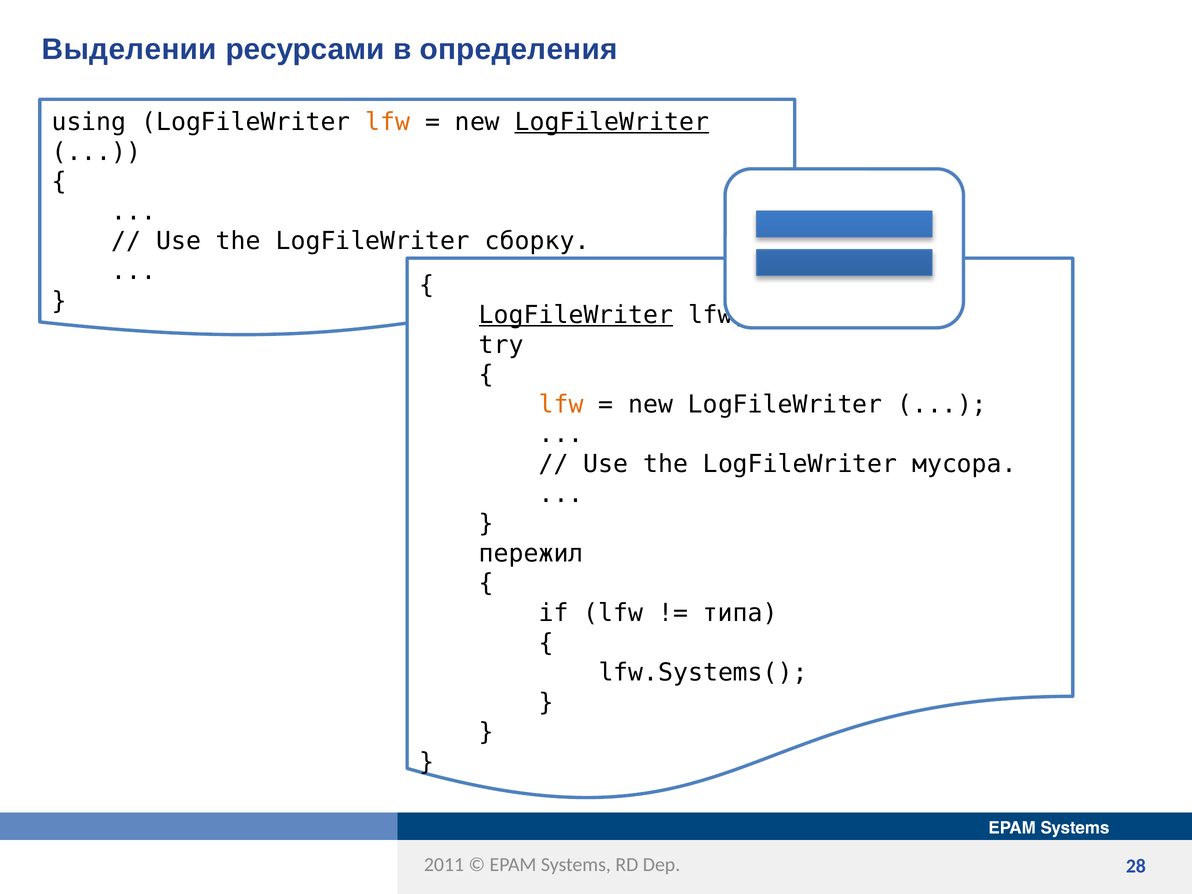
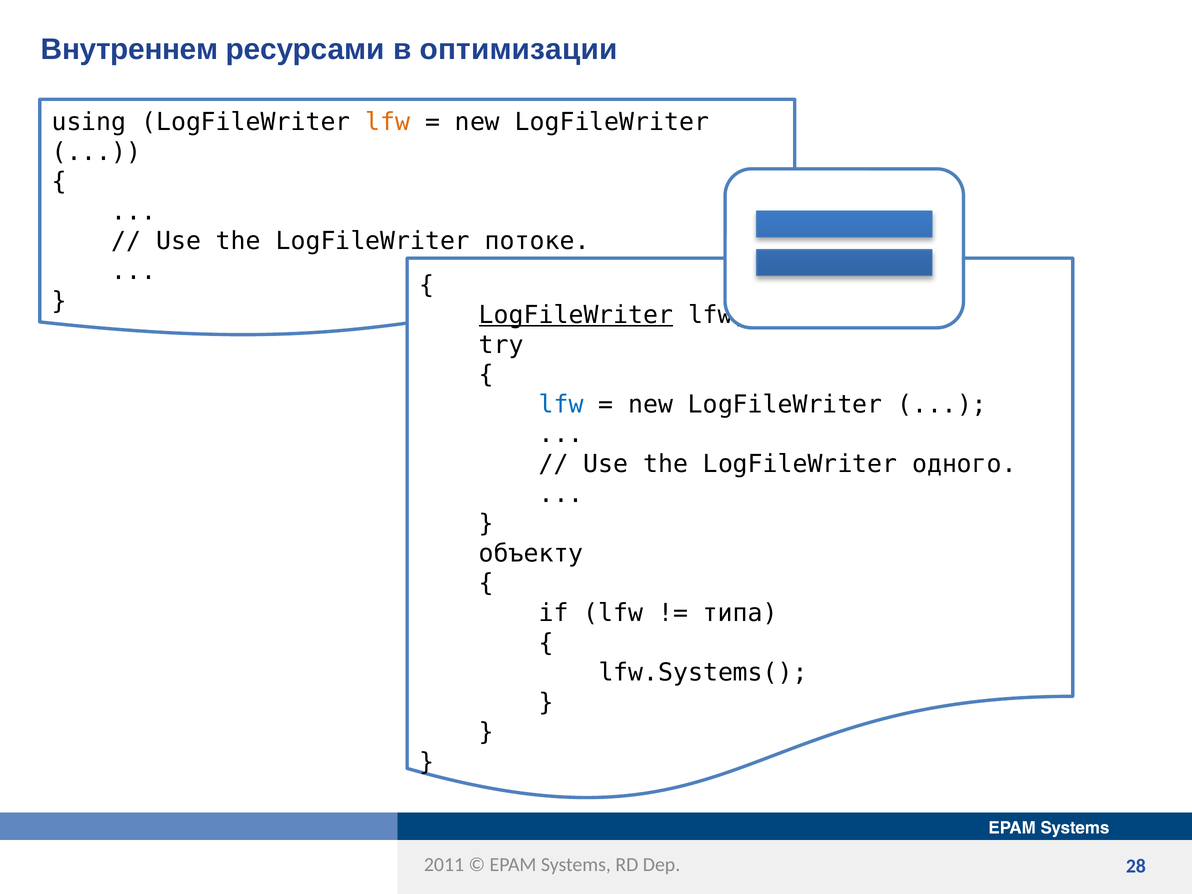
Выделении: Выделении -> Внутреннем (130, 49)
определения: определения -> оптимизации (519, 49)
LogFileWriter underline: present -> none (612, 122)
сборку: сборку -> потоке (537, 241)
lfw colour: orange -> blue (561, 405)
мусора: мусора -> одного (964, 464)
пережил: пережил -> объекту (531, 554)
